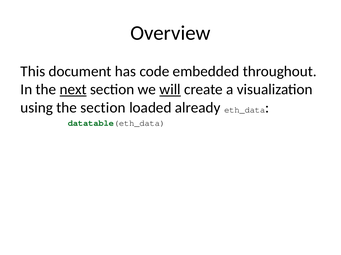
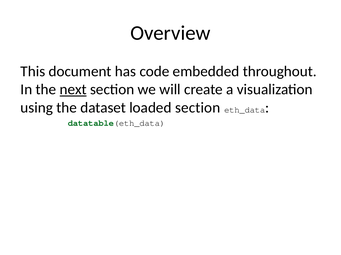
will underline: present -> none (170, 90)
the section: section -> dataset (103, 108)
loaded already: already -> section (198, 108)
